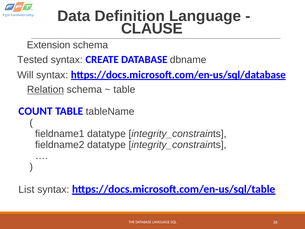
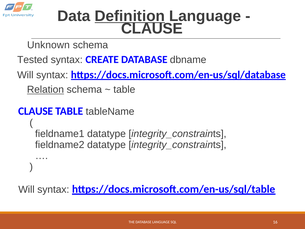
Definition underline: none -> present (130, 16)
Extension: Extension -> Unknown (48, 45)
COUNT: COUNT -> CLAUSE (36, 111)
List: List -> Will (26, 189)
